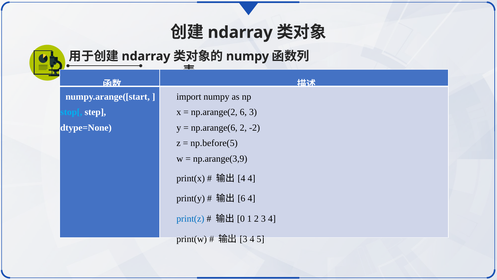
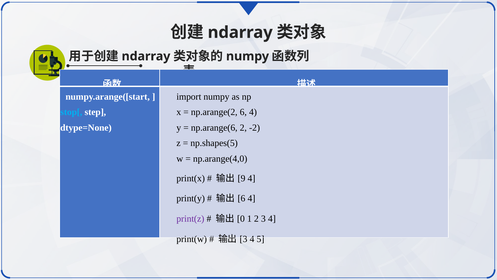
np.arange(2 6 3: 3 -> 4 (253, 112)
np.before(5: np.before(5 -> np.shapes(5 (214, 143)
np.arange(3,9: np.arange(3,9 -> np.arange(4,0 (220, 158)
4: 4 -> 9 (241, 178)
print(z colour: blue -> purple (190, 218)
